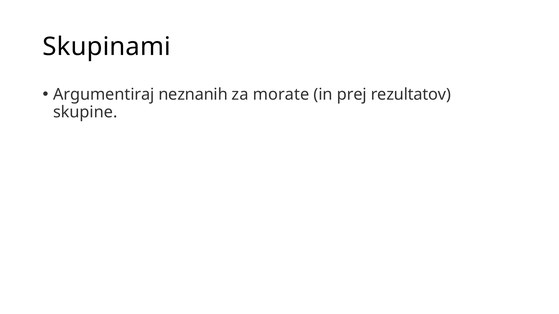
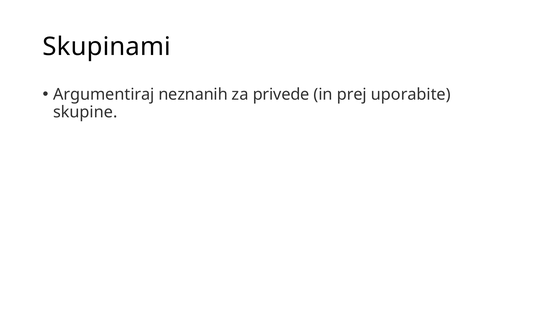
morate: morate -> privede (281, 95)
rezultatov: rezultatov -> uporabite (411, 95)
